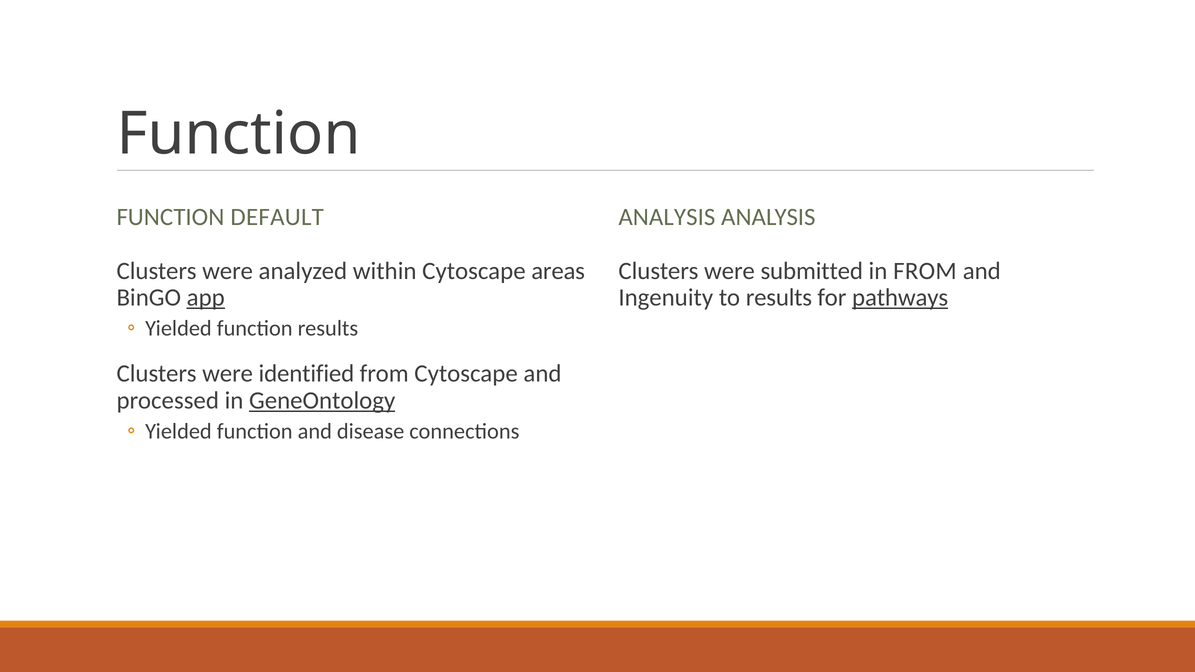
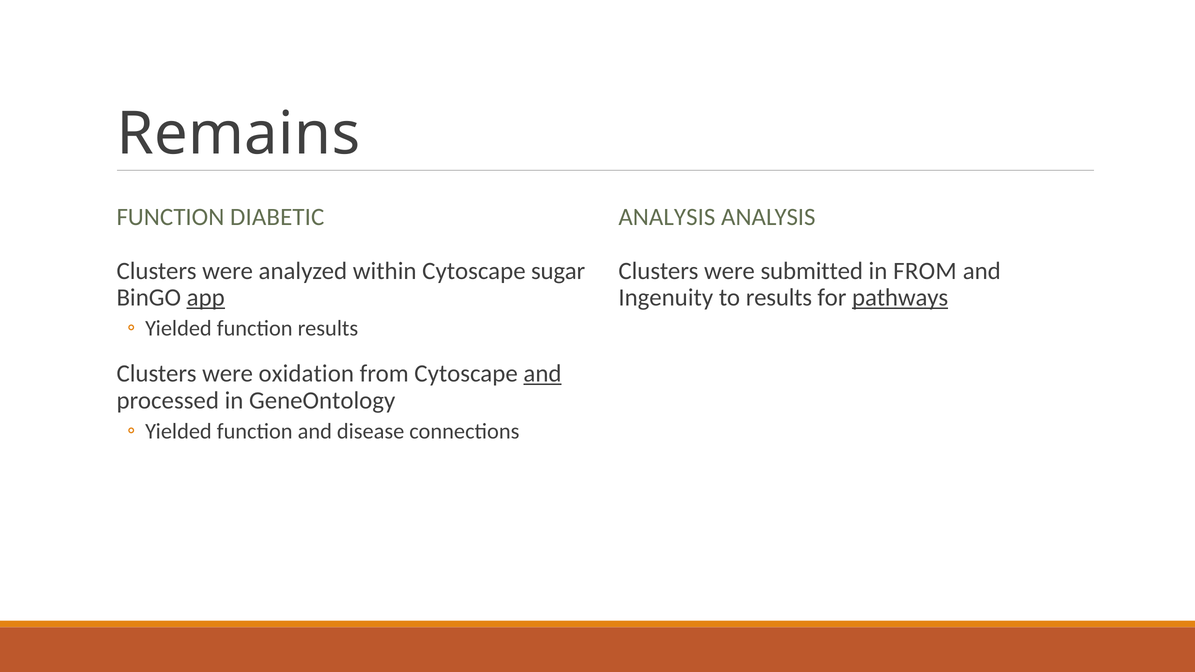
Function: Function -> Remains (238, 134)
DEFAULT: DEFAULT -> DIABETIC (277, 217)
areas: areas -> sugar (558, 271)
identified: identified -> oxidation (306, 374)
and underline: none -> present (543, 374)
GeneOntology underline: present -> none (322, 401)
